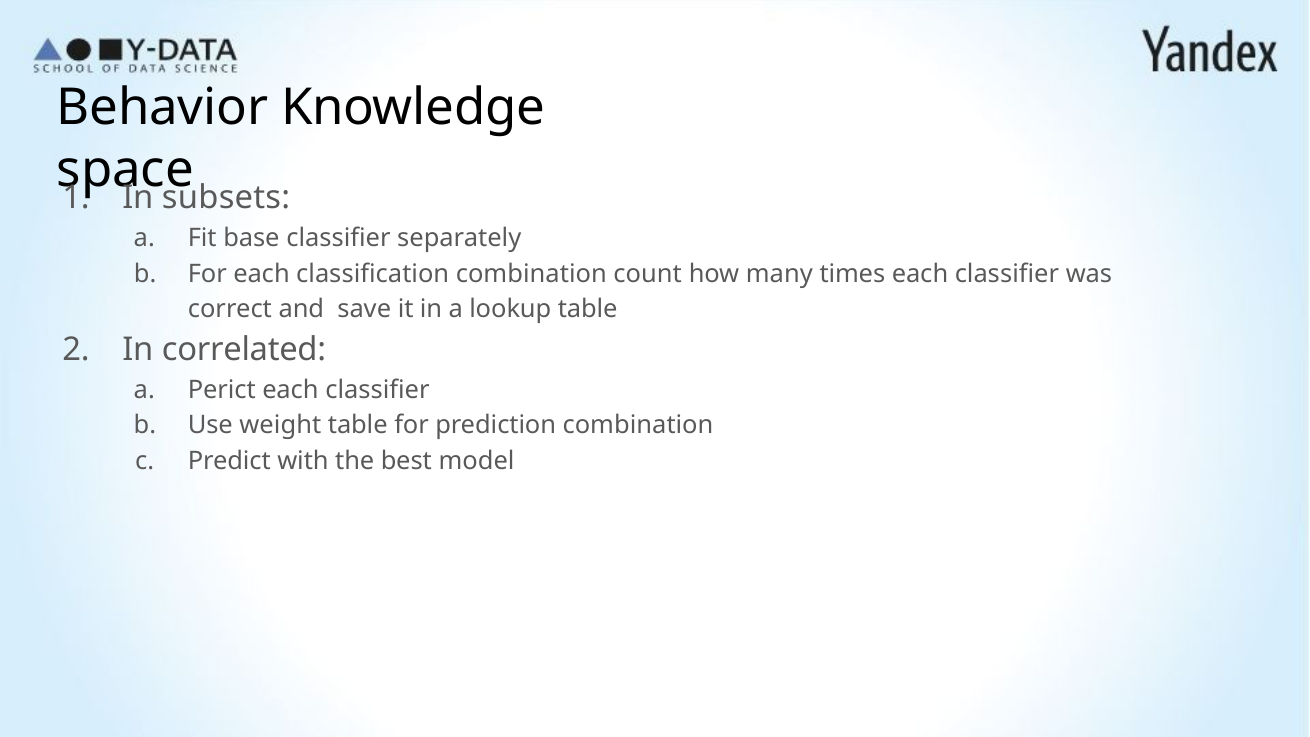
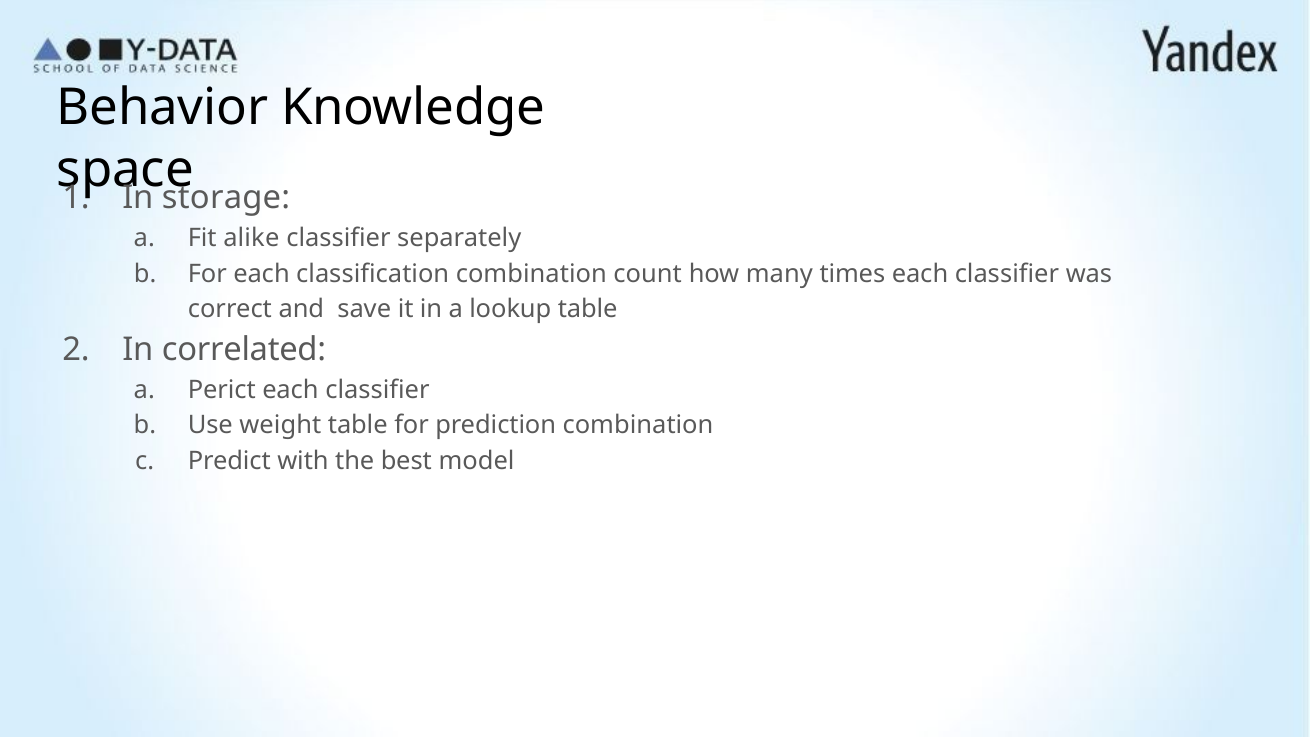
subsets: subsets -> storage (226, 198)
base: base -> alike (251, 238)
